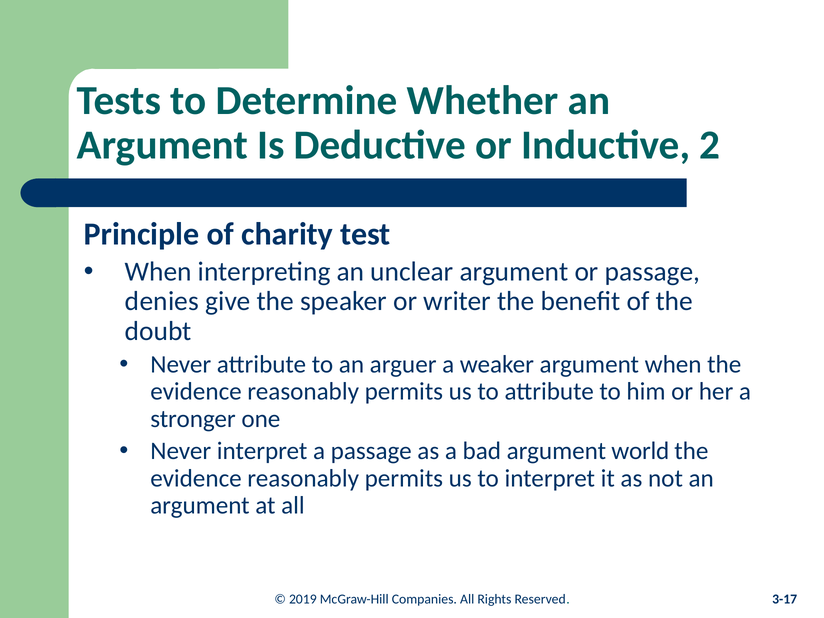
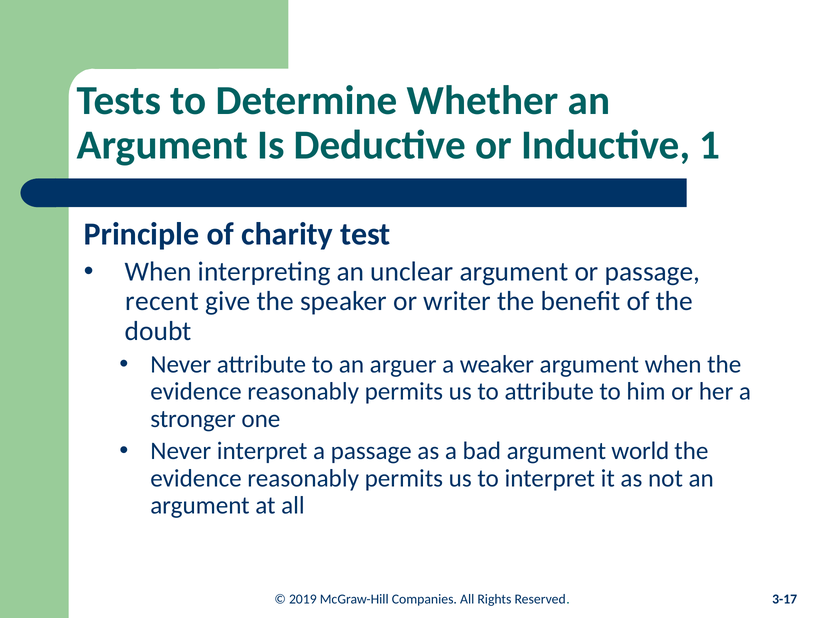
2: 2 -> 1 (710, 145)
denies: denies -> recent (162, 301)
